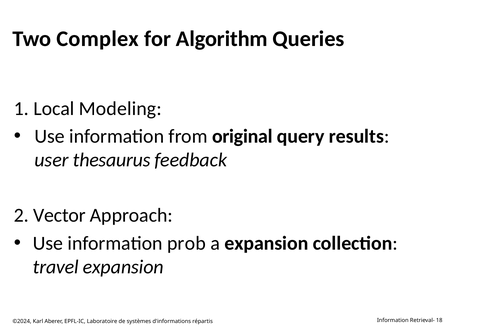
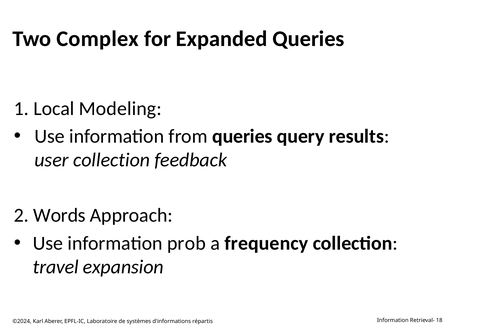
Algorithm: Algorithm -> Expanded (222, 39)
from original: original -> queries (242, 136)
user thesaurus: thesaurus -> collection (112, 160)
Vector: Vector -> Words (59, 216)
a expansion: expansion -> frequency (266, 243)
